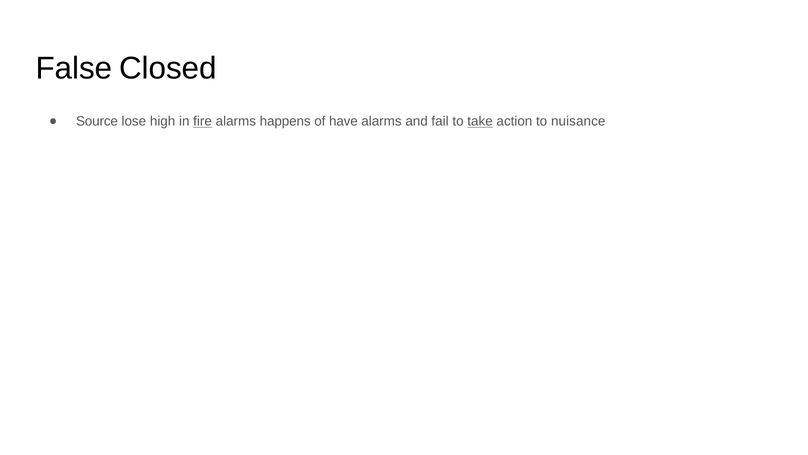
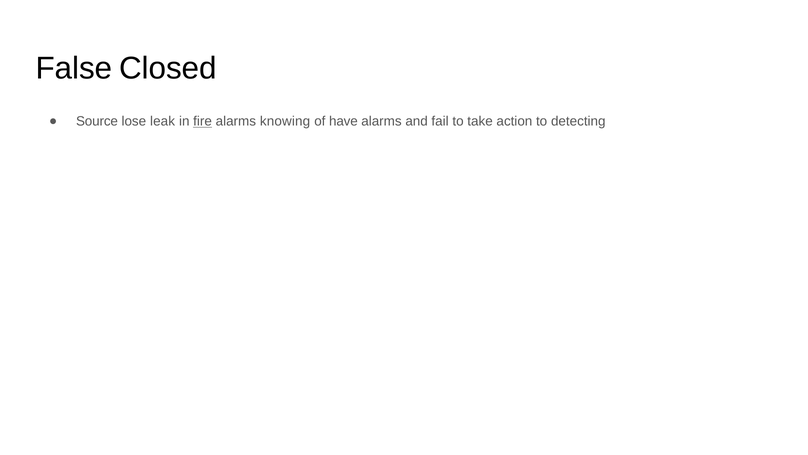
high: high -> leak (163, 121)
happens: happens -> knowing (285, 121)
take underline: present -> none (480, 121)
nuisance: nuisance -> detecting (578, 121)
